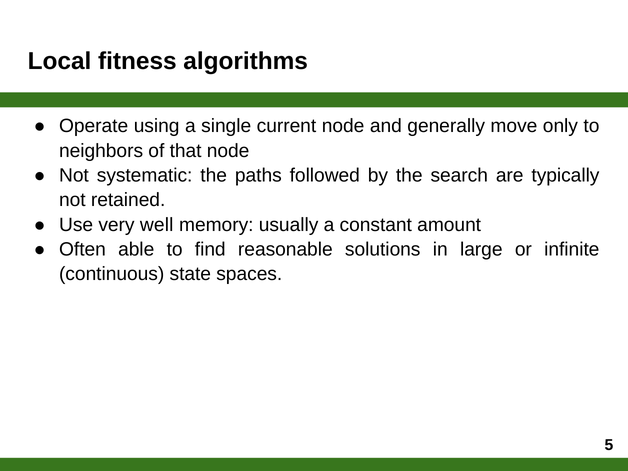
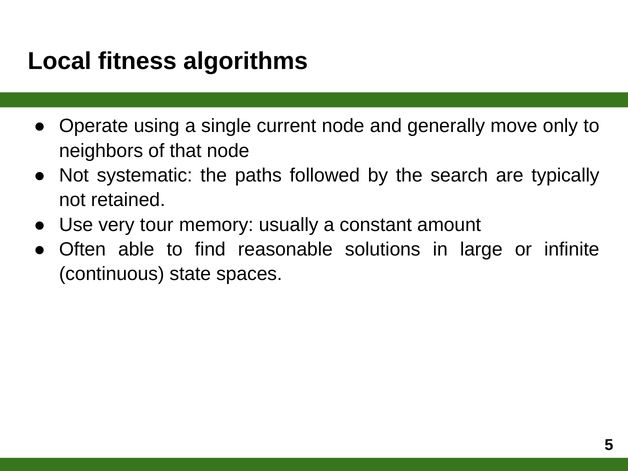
well: well -> tour (157, 225)
